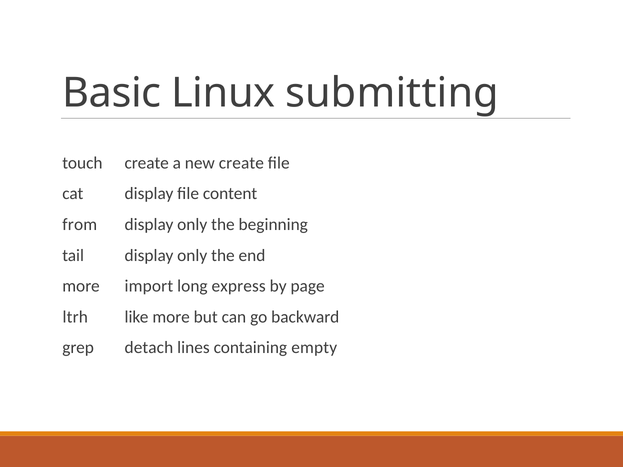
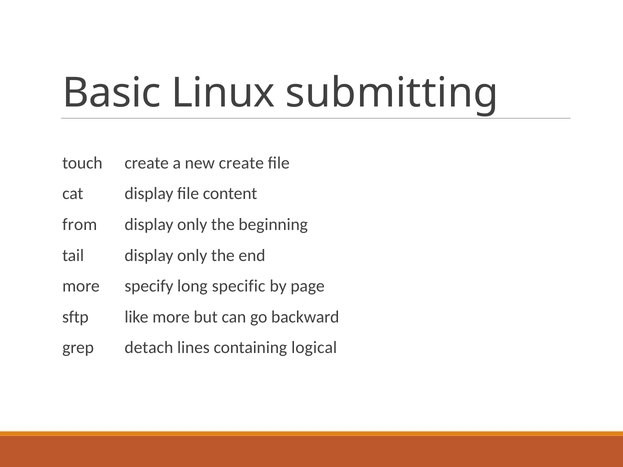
import: import -> specify (149, 286)
express: express -> specific (239, 286)
ltrh: ltrh -> sftp (75, 317)
empty: empty -> logical (314, 348)
